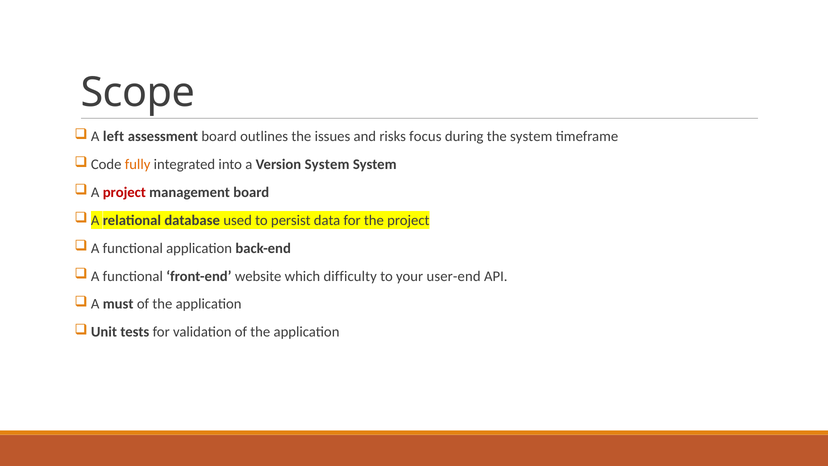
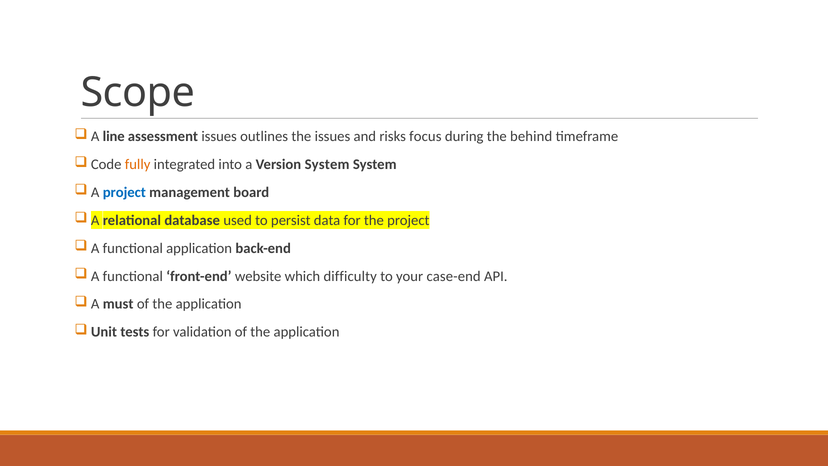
left: left -> line (114, 136)
assessment board: board -> issues (219, 136)
the system: system -> behind (531, 136)
project colour: red -> blue (124, 192)
user-end: user-end -> case-end (454, 276)
